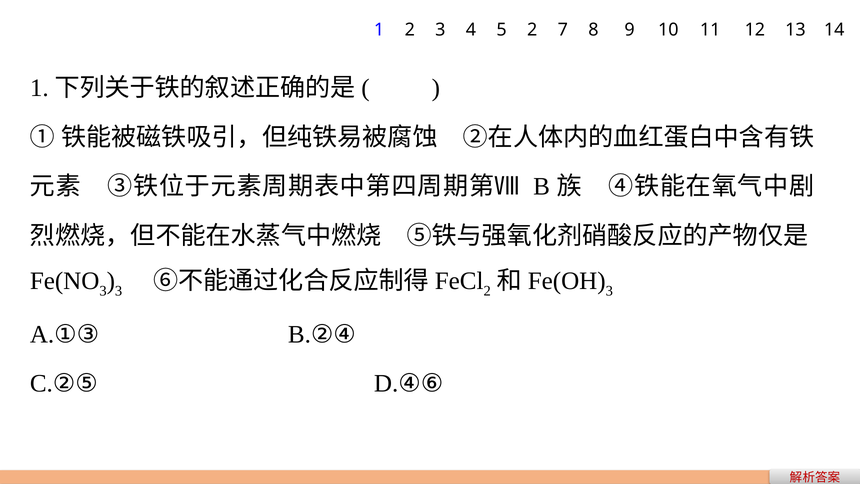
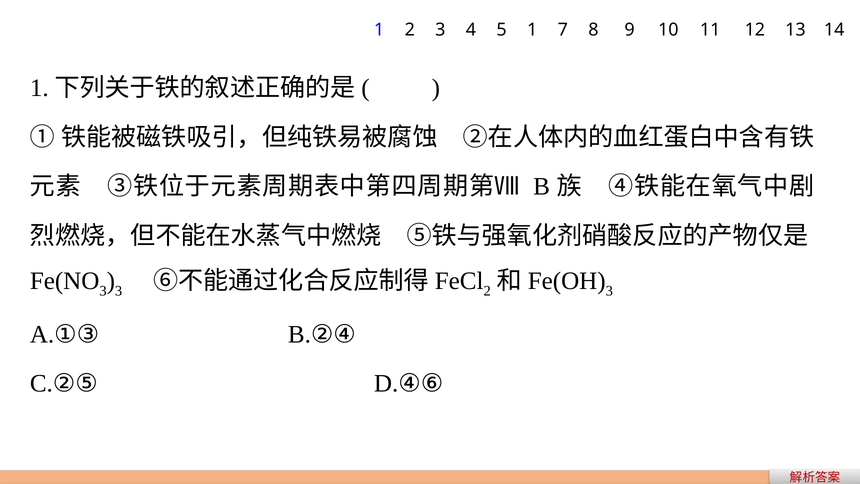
5 2: 2 -> 1 (532, 30)
